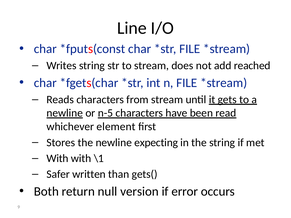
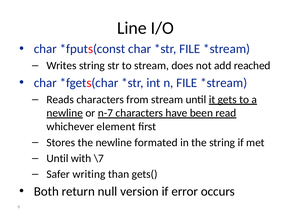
n-5: n-5 -> n-7 (105, 113)
expecting: expecting -> formated (156, 143)
With: With -> Until (57, 158)
\1: \1 -> \7 (99, 158)
written: written -> writing (89, 174)
